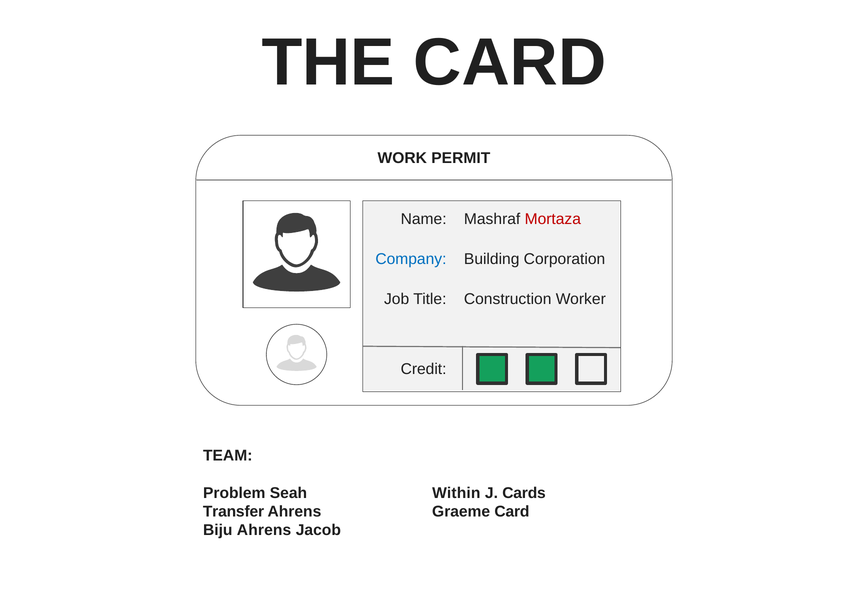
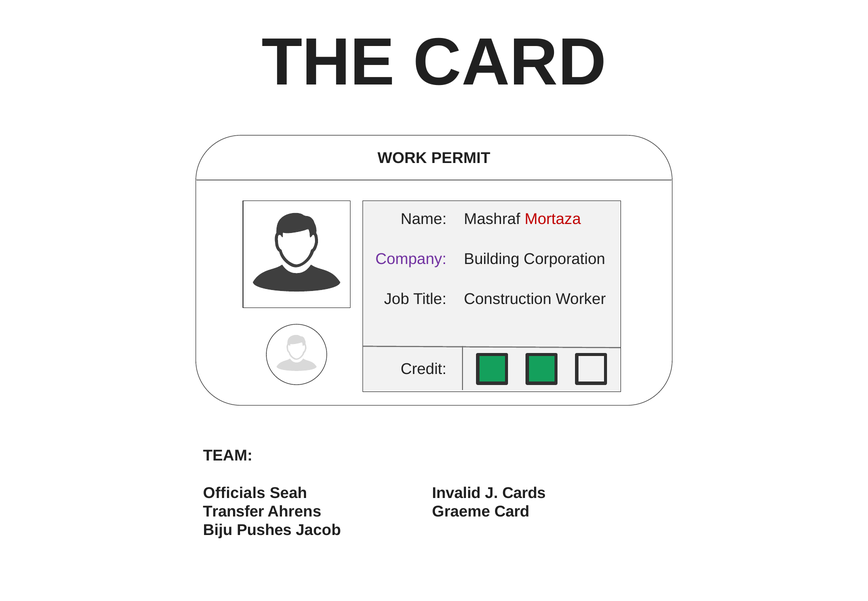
Company colour: blue -> purple (411, 259)
Problem: Problem -> Officials (234, 493)
Within: Within -> Invalid (456, 493)
Biju Ahrens: Ahrens -> Pushes (264, 530)
